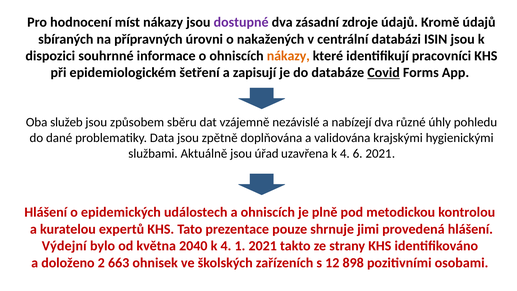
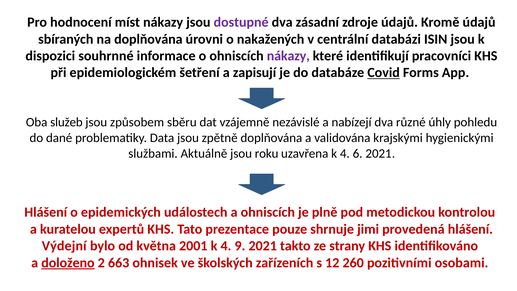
na přípravných: přípravných -> doplňována (148, 39)
nákazy colour: orange -> purple (288, 56)
úřad: úřad -> roku (267, 153)
2040: 2040 -> 2001 (193, 246)
1: 1 -> 9 (240, 246)
doloženo underline: none -> present (68, 263)
898: 898 -> 260 (353, 263)
